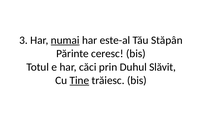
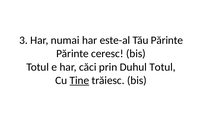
numai underline: present -> none (65, 40)
Tău Stăpân: Stăpân -> Părinte (167, 40)
Duhul Slăvit: Slăvit -> Totul (162, 67)
